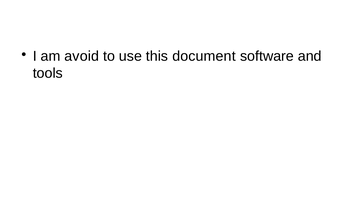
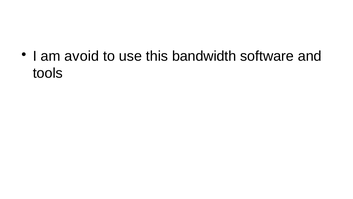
document: document -> bandwidth (204, 56)
